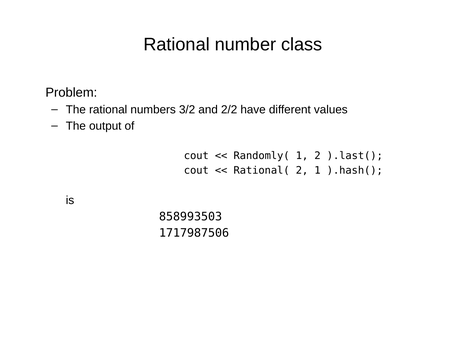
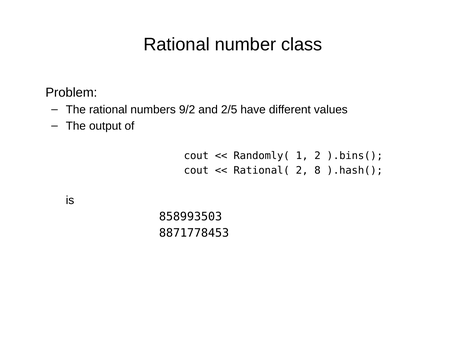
3/2: 3/2 -> 9/2 (187, 110)
2/2: 2/2 -> 2/5 (229, 110)
).last(: ).last( -> ).bins( (355, 156)
2 1: 1 -> 8 (318, 170)
1717987506: 1717987506 -> 8871778453 (194, 233)
